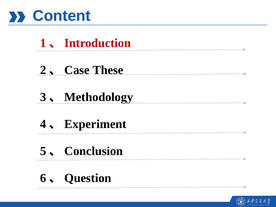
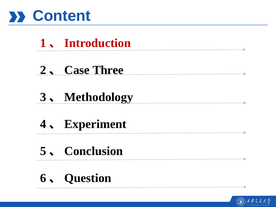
These: These -> Three (108, 70)
